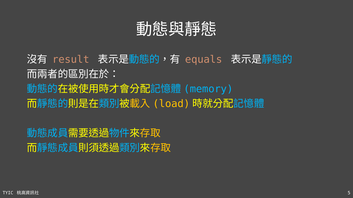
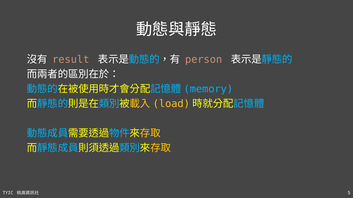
equals: equals -> person (204, 60)
